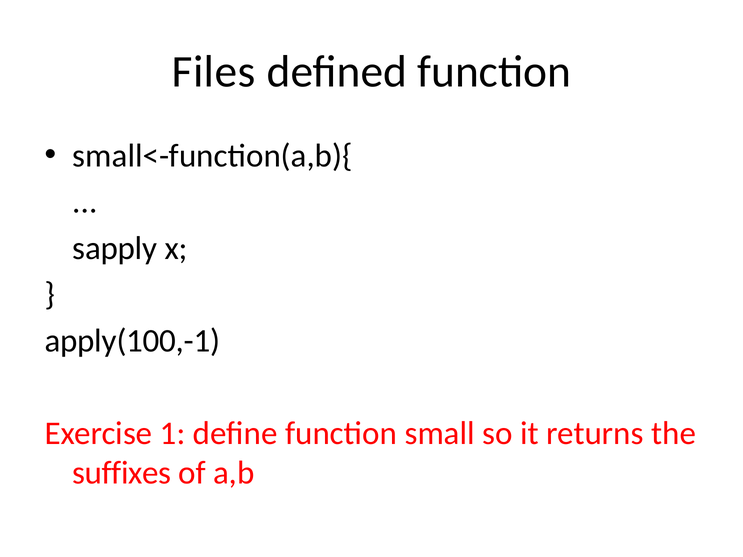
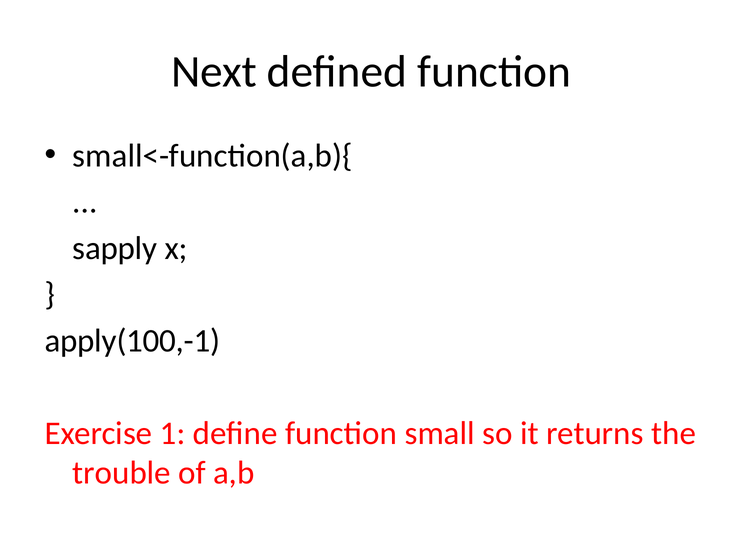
Files: Files -> Next (214, 72)
suffixes: suffixes -> trouble (122, 473)
